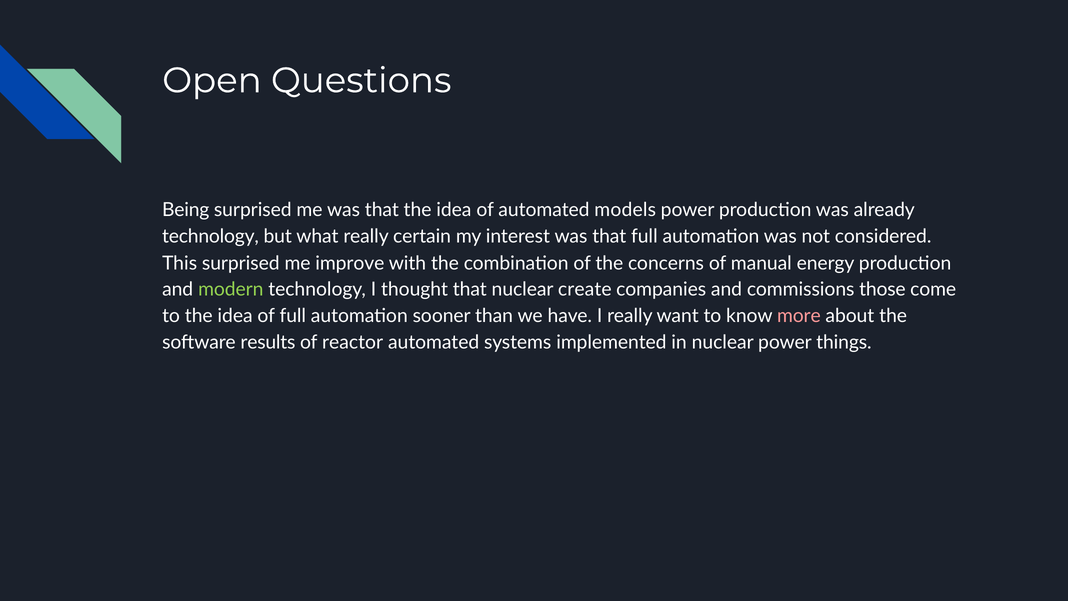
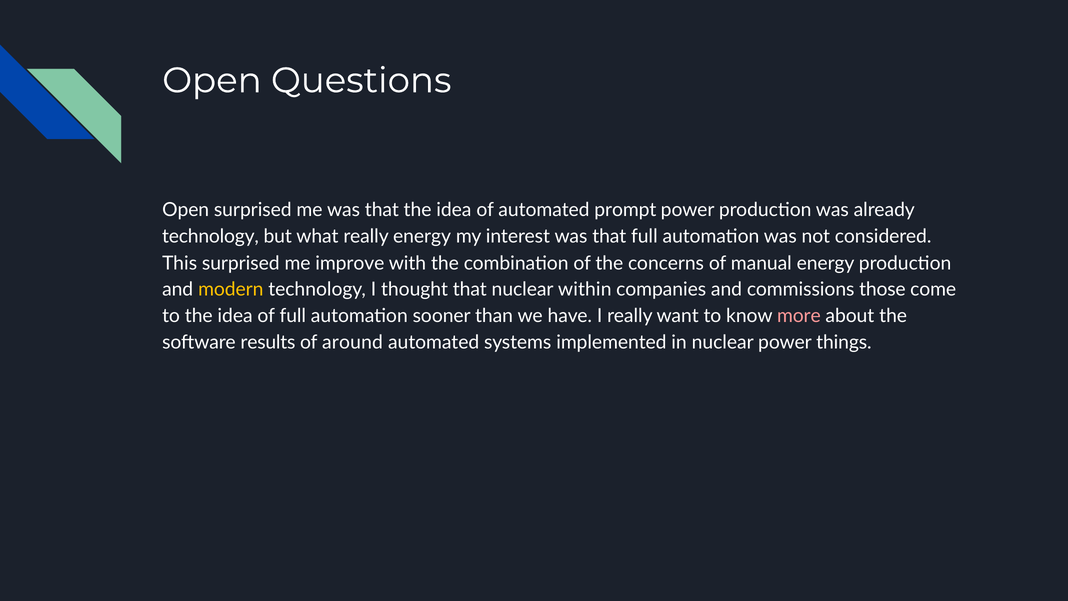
Being: Being -> Open (186, 210)
models: models -> prompt (625, 210)
really certain: certain -> energy (422, 237)
modern colour: light green -> yellow (231, 290)
create: create -> within (585, 290)
reactor: reactor -> around (352, 342)
